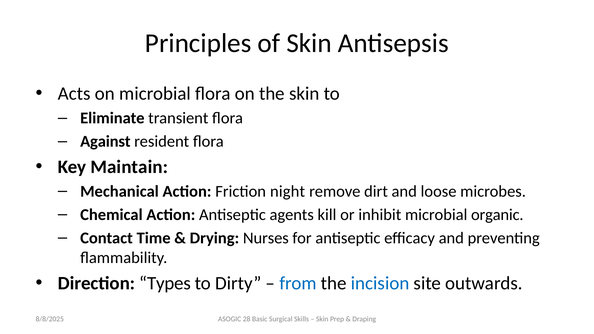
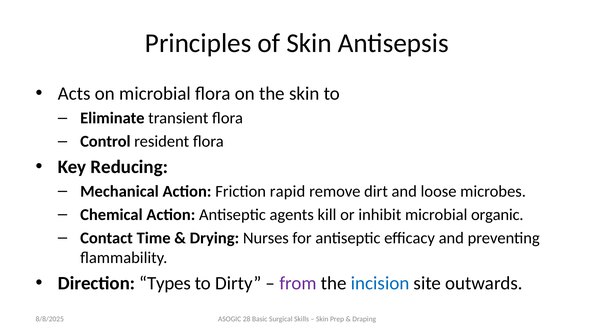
Against: Against -> Control (105, 141)
Maintain: Maintain -> Reducing (129, 167)
night: night -> rapid (288, 191)
from colour: blue -> purple (298, 283)
